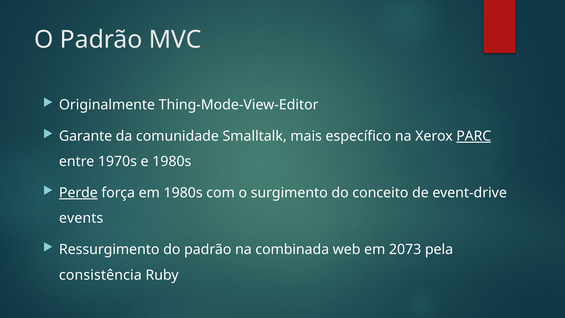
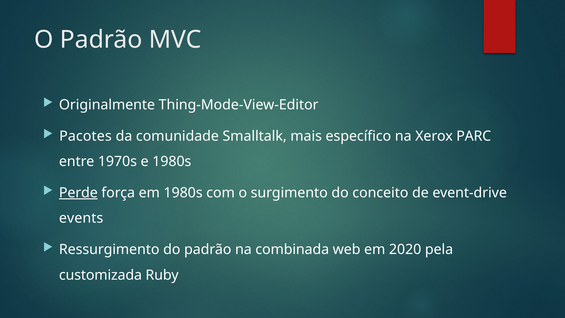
Garante: Garante -> Pacotes (85, 136)
PARC underline: present -> none (474, 136)
2073: 2073 -> 2020 (405, 249)
consistência: consistência -> customizada (100, 275)
